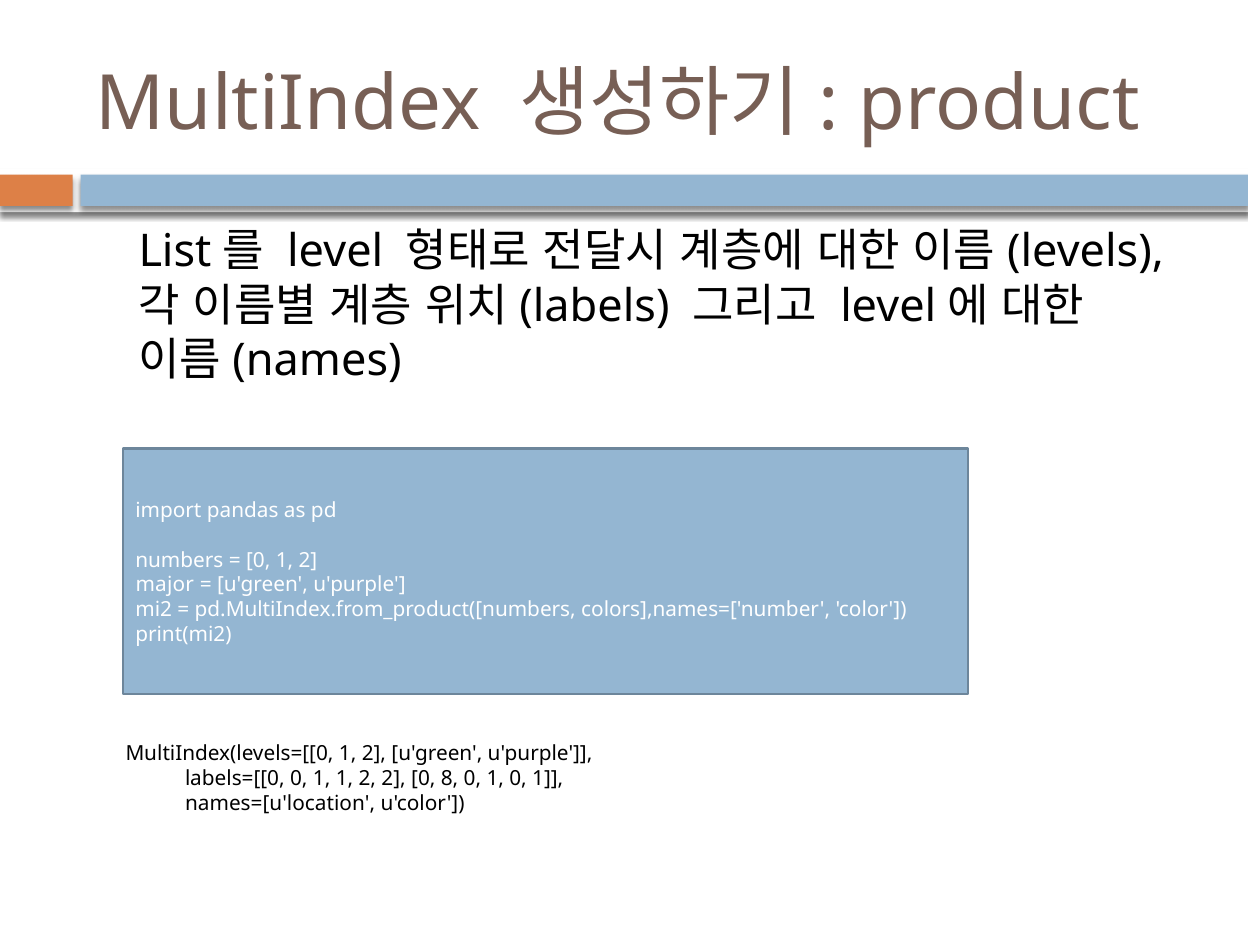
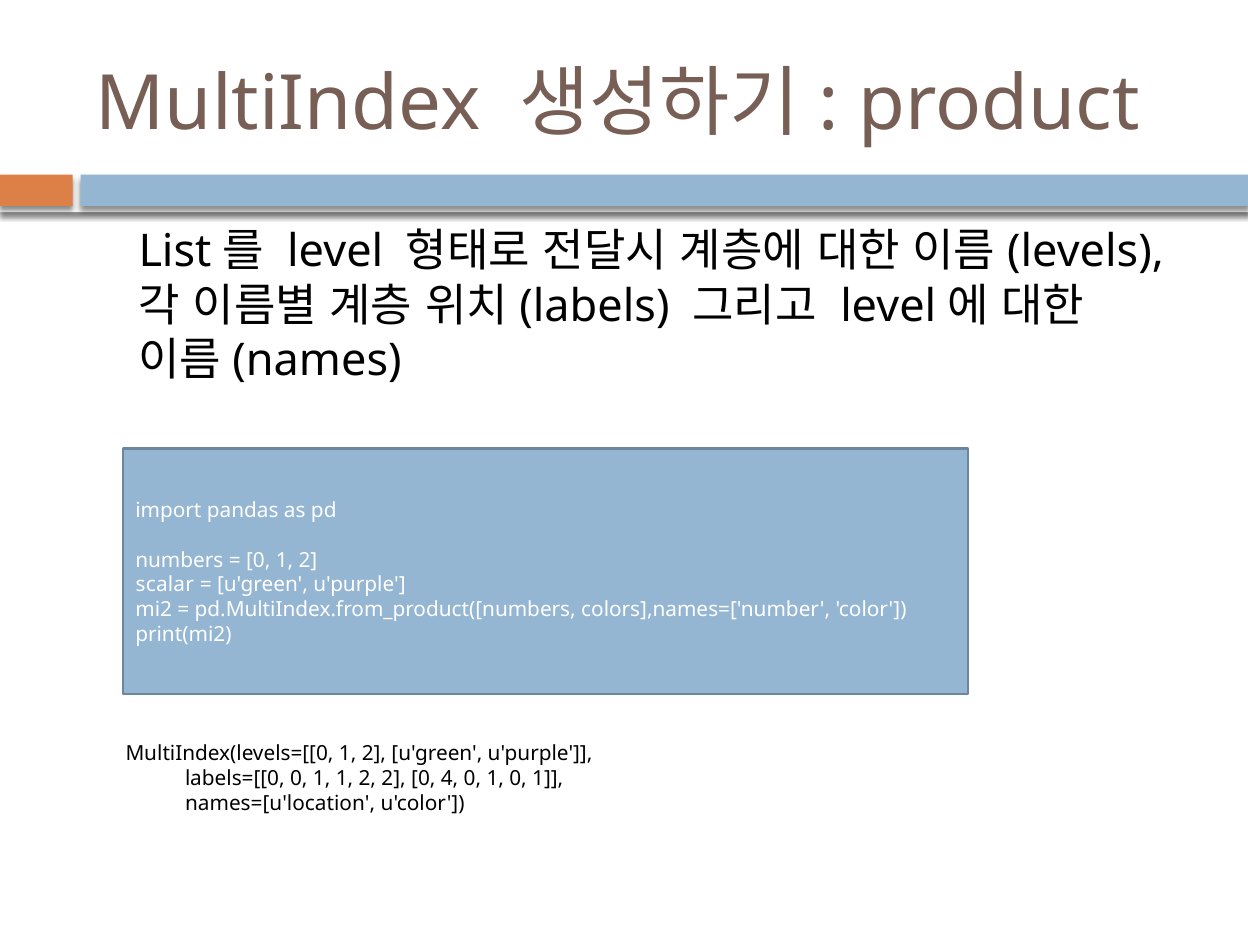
major: major -> scalar (165, 585)
8: 8 -> 4 (450, 778)
